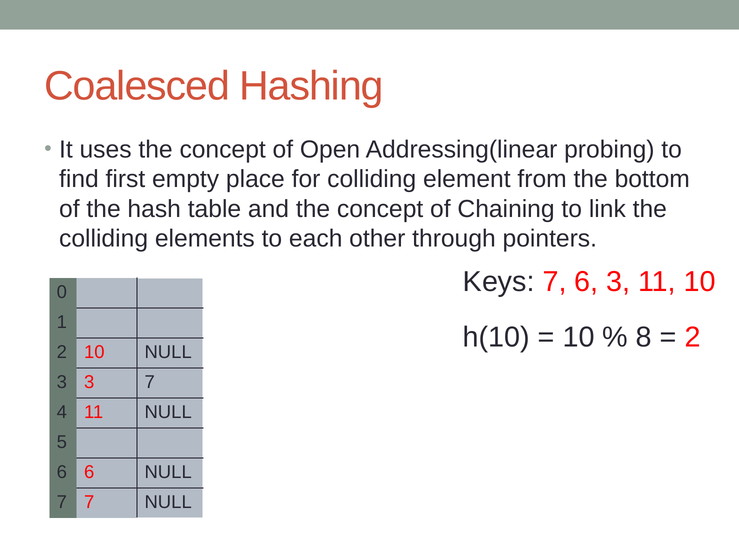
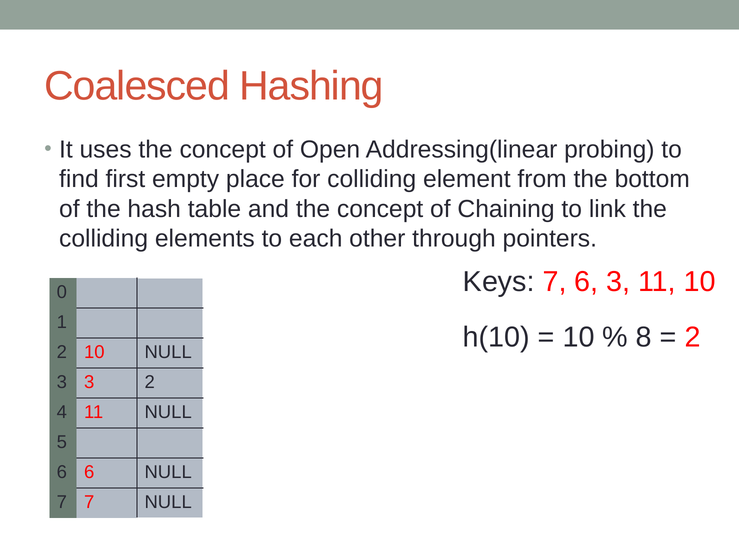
3 7: 7 -> 2 (150, 382)
